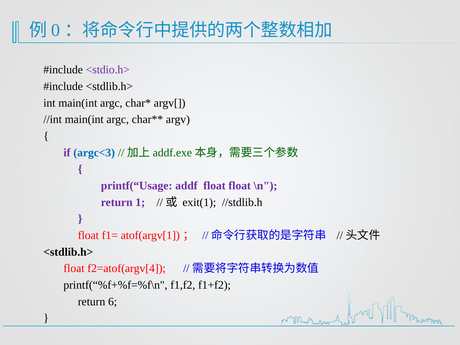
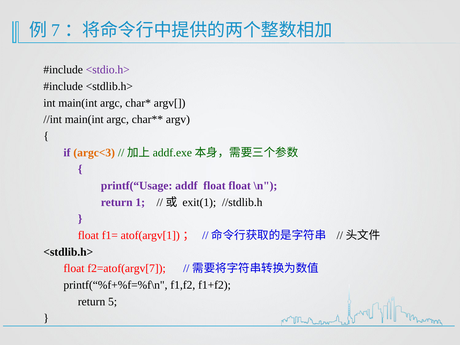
0: 0 -> 7 (56, 30)
argc<3 colour: blue -> orange (94, 153)
f2=atof(argv[4: f2=atof(argv[4 -> f2=atof(argv[7 (127, 268)
6: 6 -> 5 (113, 302)
